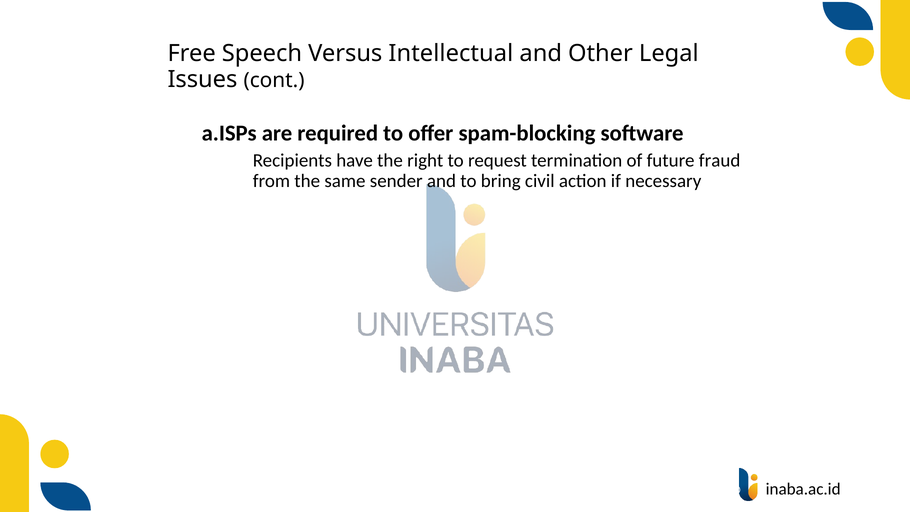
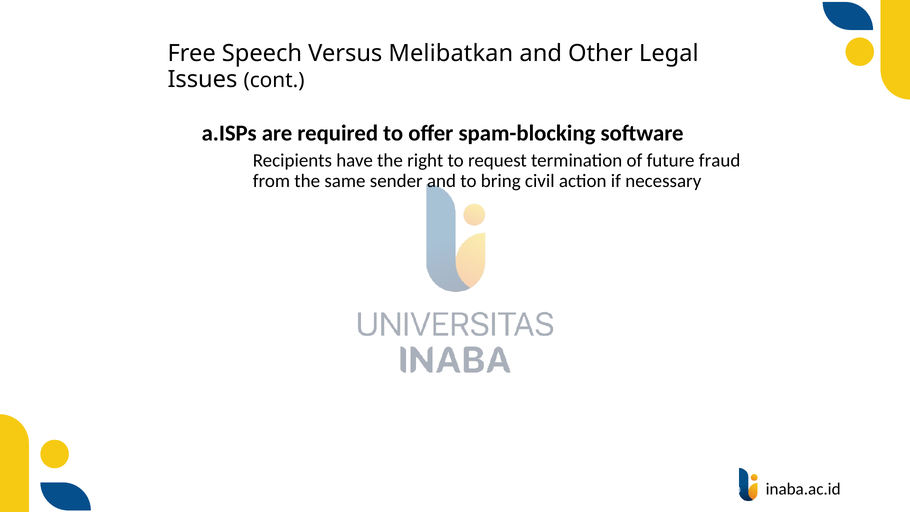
Intellectual: Intellectual -> Melibatkan (451, 54)
